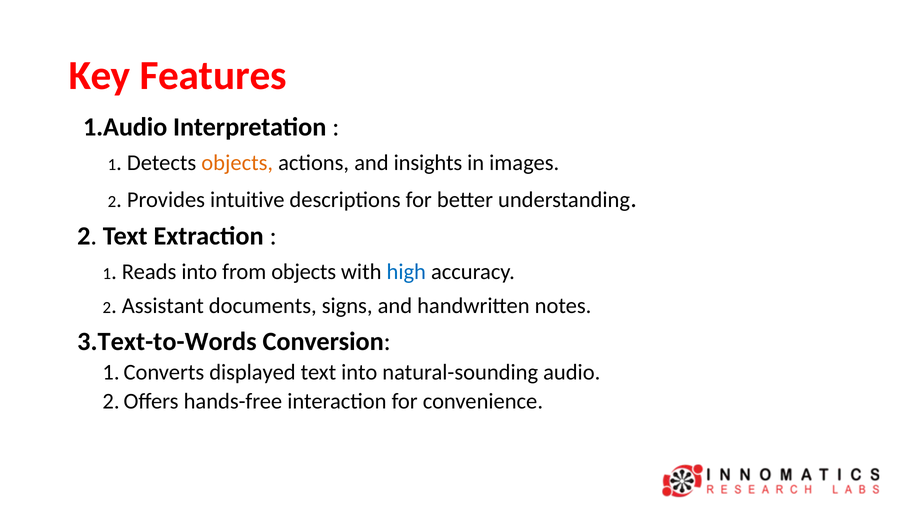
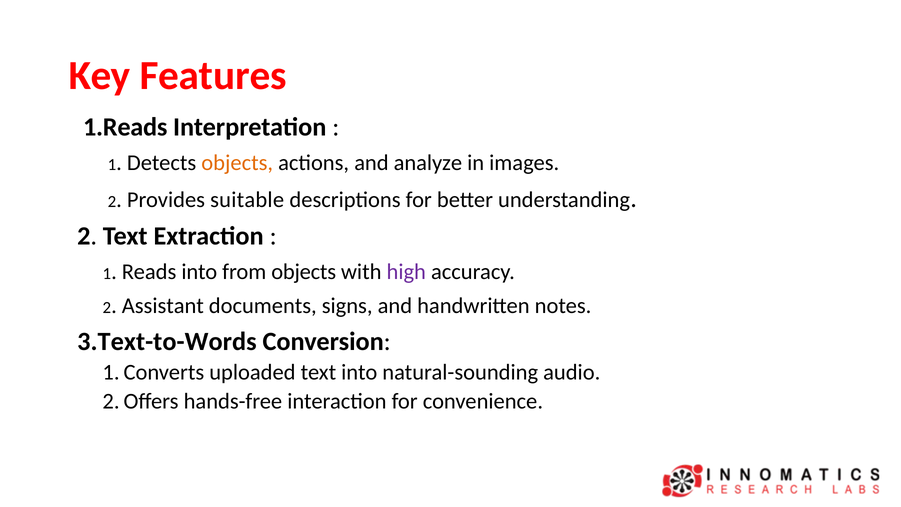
1.Audio: 1.Audio -> 1.Reads (125, 127)
insights: insights -> analyze (428, 163)
intuitive: intuitive -> suitable (247, 200)
high colour: blue -> purple (406, 272)
displayed: displayed -> uploaded (252, 372)
